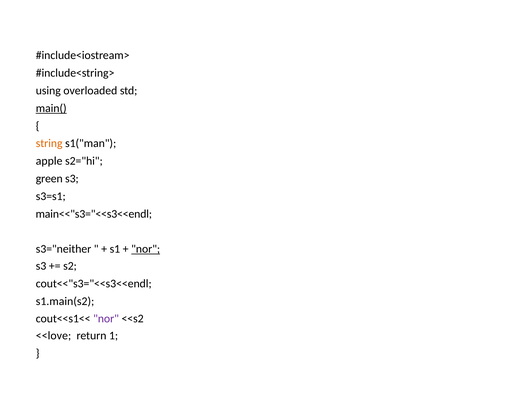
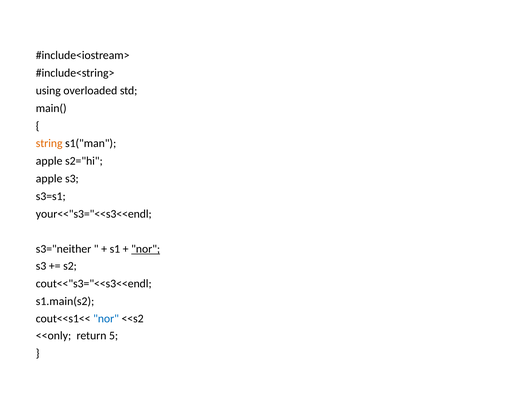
main( underline: present -> none (51, 108)
green: green -> apple (49, 178)
main<<"s3="<<s3<<endl: main<<"s3="<<s3<<endl -> your<<"s3="<<s3<<endl (94, 213)
nor colour: purple -> blue (106, 318)
<<love: <<love -> <<only (54, 335)
1: 1 -> 5 (114, 335)
